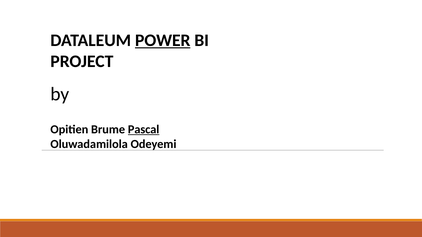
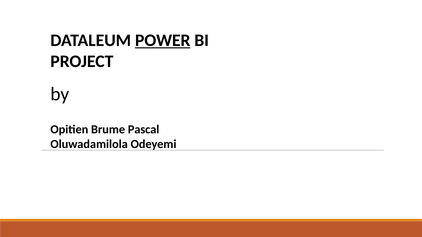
Pascal underline: present -> none (144, 130)
